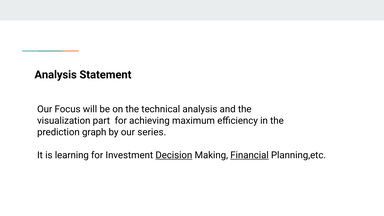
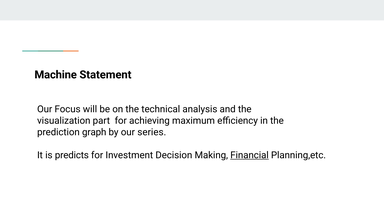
Analysis: Analysis -> Machine (56, 75)
learning: learning -> predicts (72, 155)
Decision underline: present -> none (174, 155)
